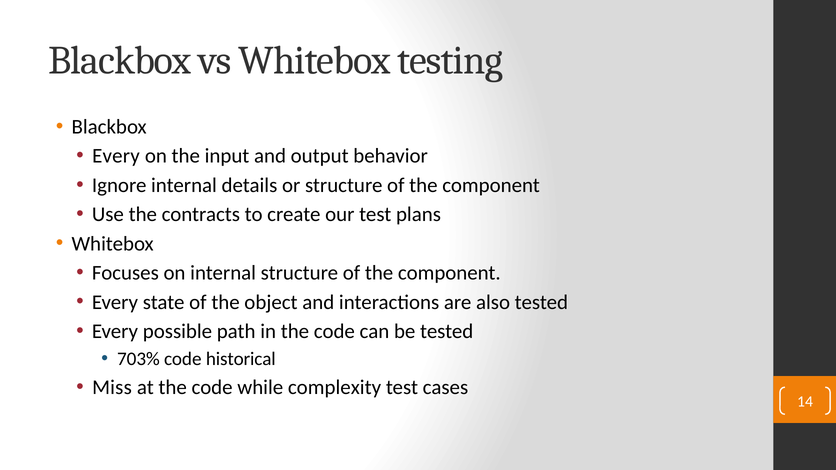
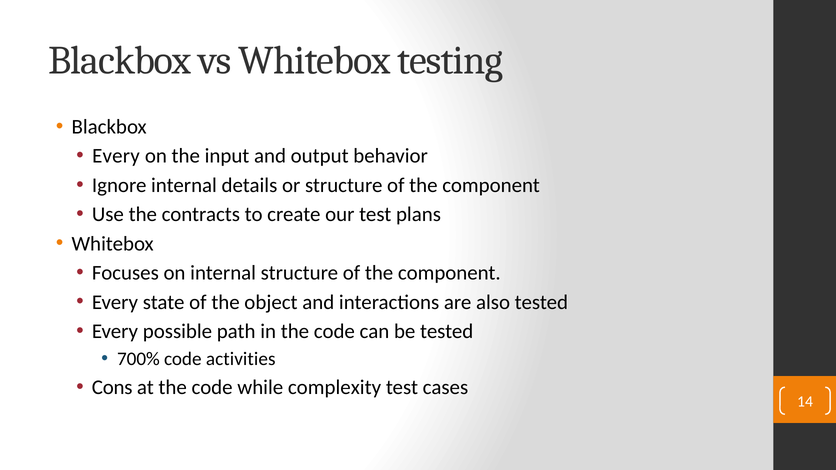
703%: 703% -> 700% (138, 359)
historical: historical -> activities (241, 359)
Miss: Miss -> Cons (112, 388)
